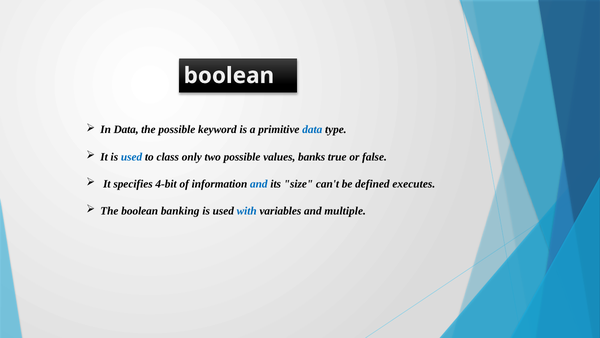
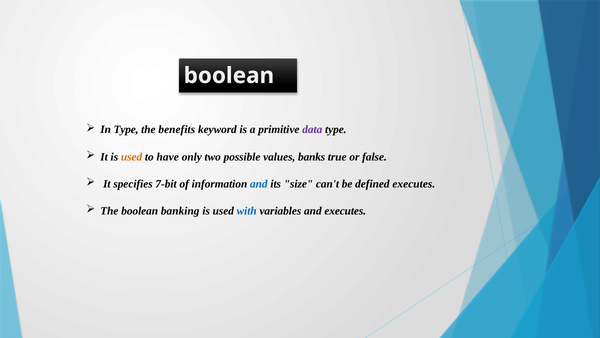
In Data: Data -> Type (126, 130)
the possible: possible -> benefits (177, 130)
data colour: blue -> purple (312, 130)
used colour: blue -> orange (132, 157)
class: class -> have (168, 157)
4-bit: 4-bit -> 7-bit (166, 184)
and multiple: multiple -> executes (345, 211)
